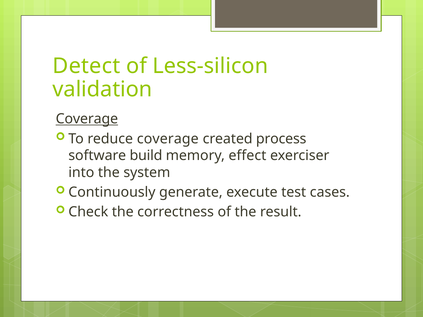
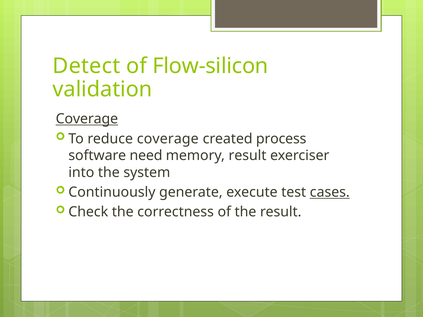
Less-silicon: Less-silicon -> Flow-silicon (210, 66)
build: build -> need (146, 156)
memory effect: effect -> result (248, 156)
cases underline: none -> present (330, 192)
